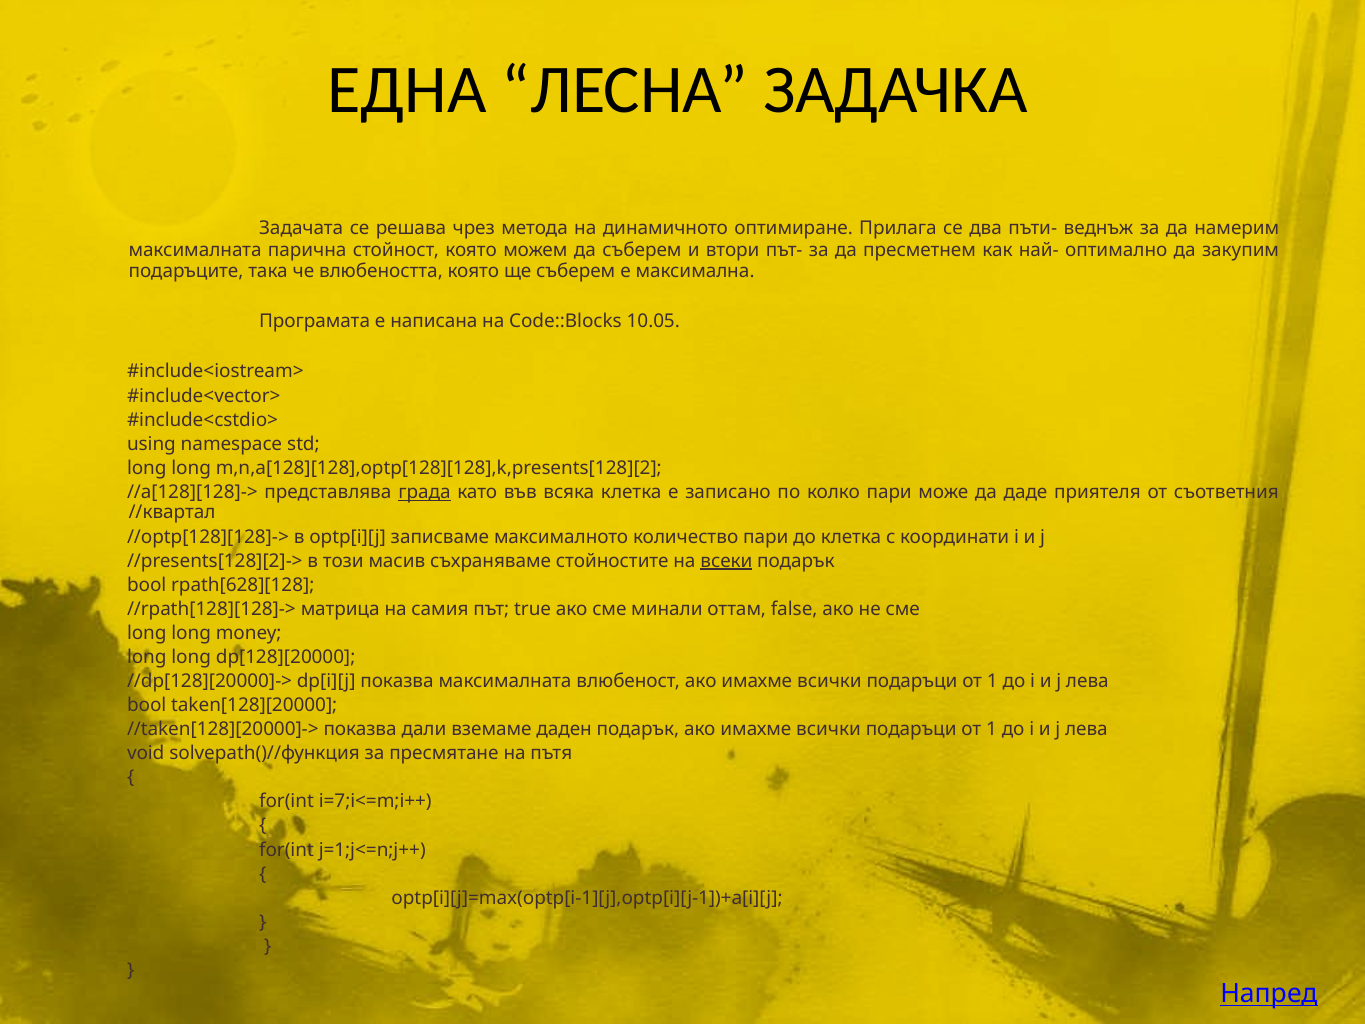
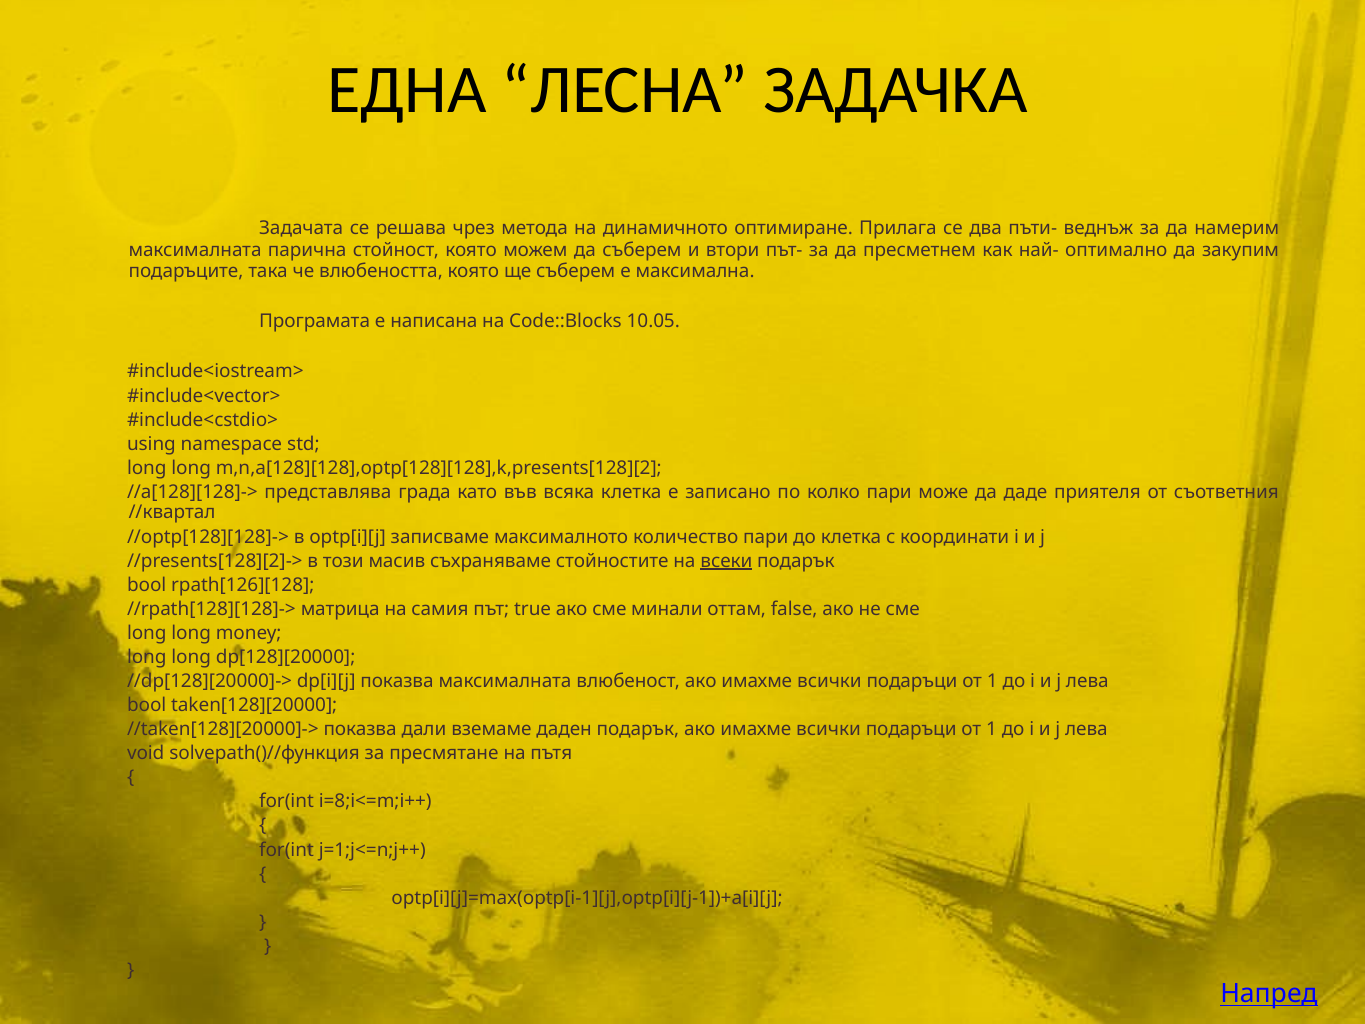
града underline: present -> none (424, 492)
rpath[628][128: rpath[628][128 -> rpath[126][128 (243, 585)
i=7;i<=m;i++: i=7;i<=m;i++ -> i=8;i<=m;i++ (375, 801)
